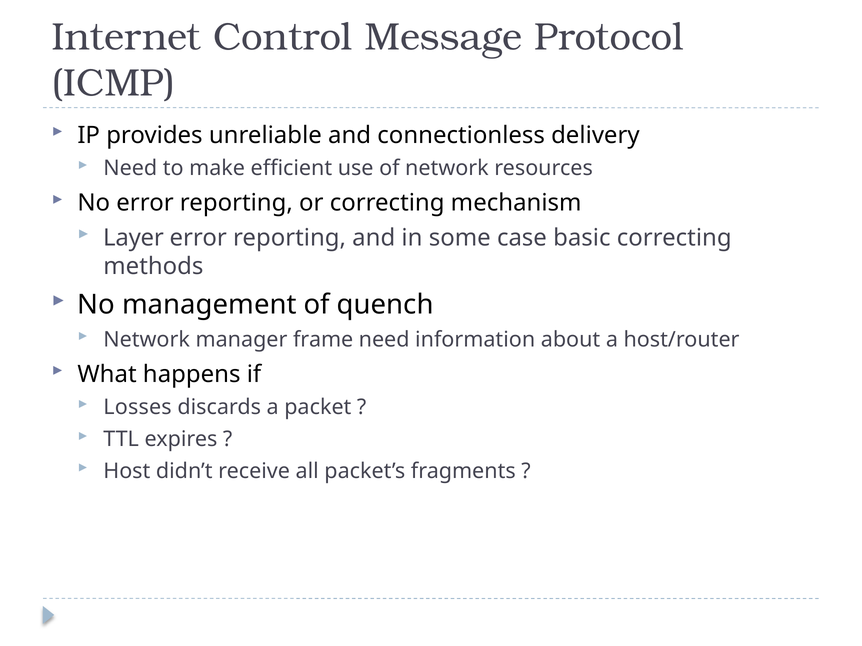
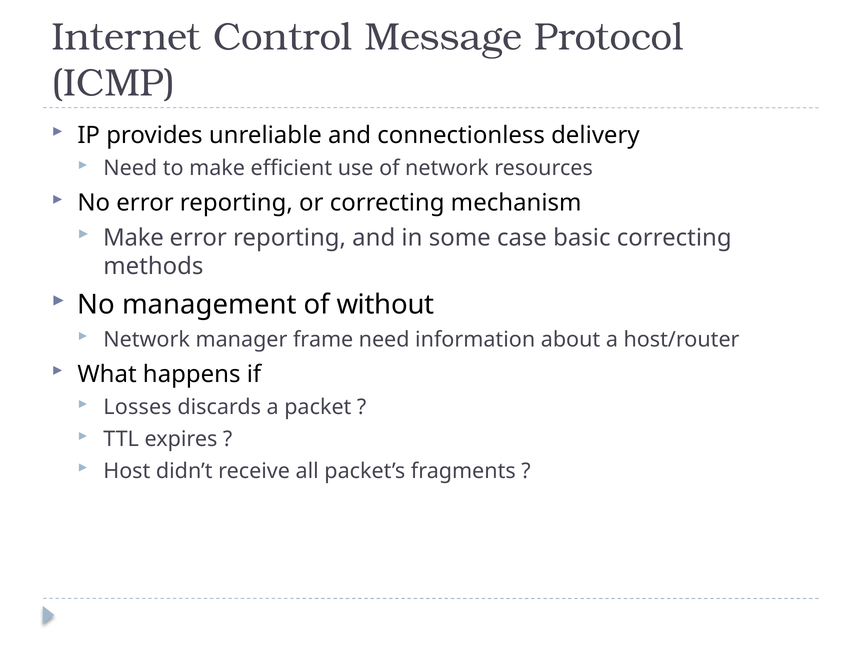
Layer: Layer -> Make (133, 238)
quench: quench -> without (385, 305)
